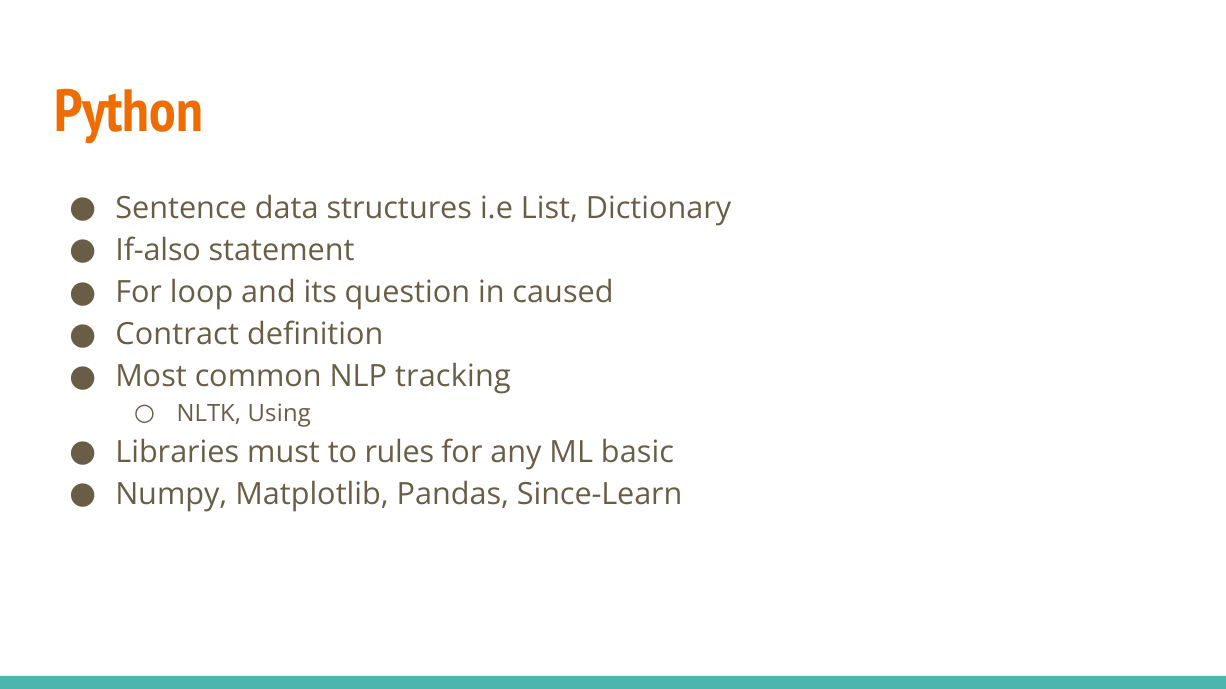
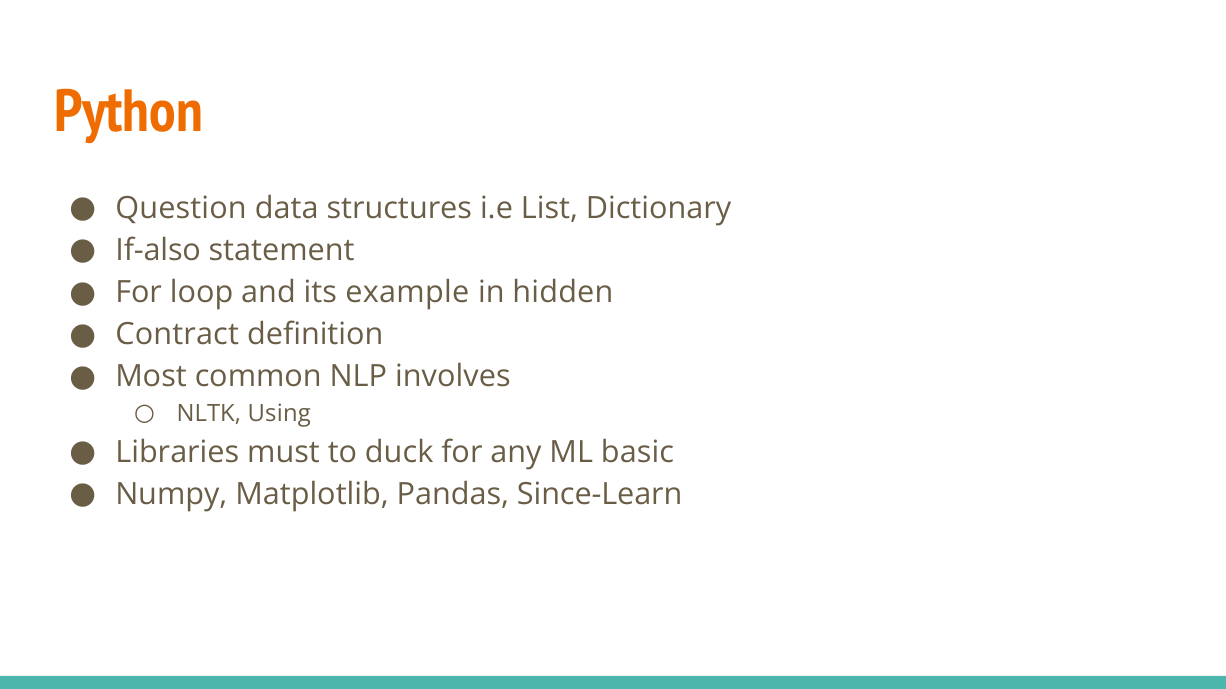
Sentence: Sentence -> Question (181, 208)
question: question -> example (407, 293)
caused: caused -> hidden (563, 293)
tracking: tracking -> involves (453, 377)
rules: rules -> duck (399, 452)
